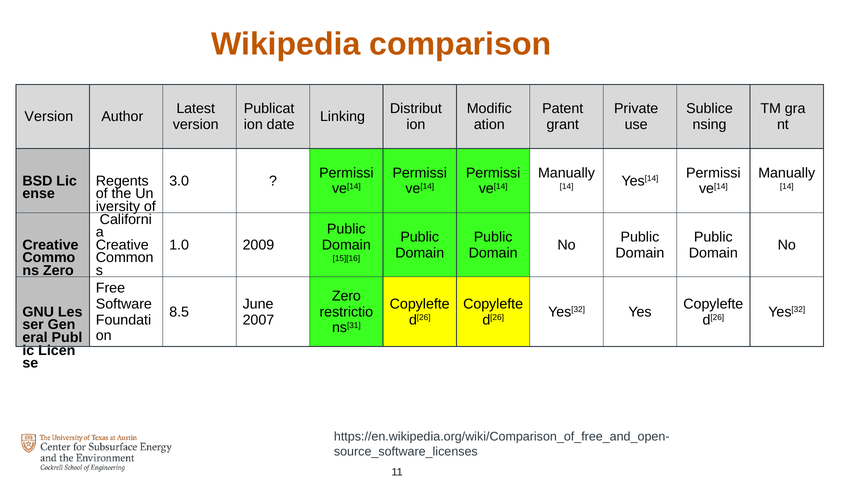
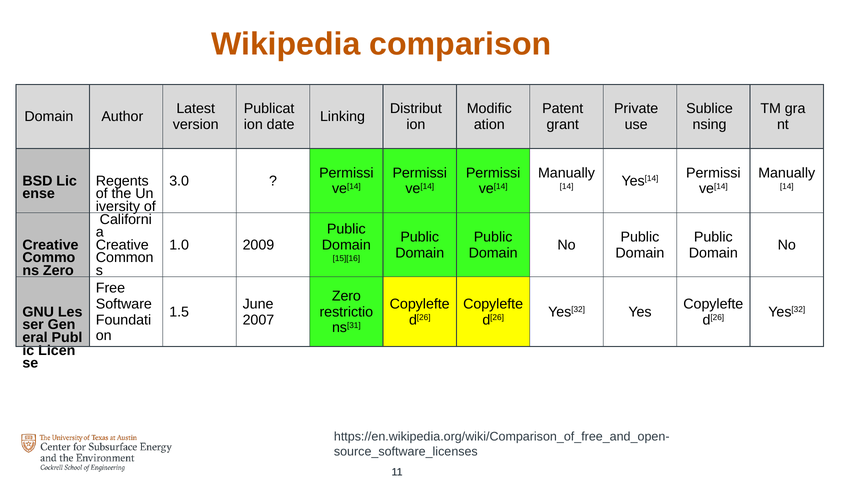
Version: Version -> Domain (49, 117)
8.5: 8.5 -> 1.5 (179, 312)
